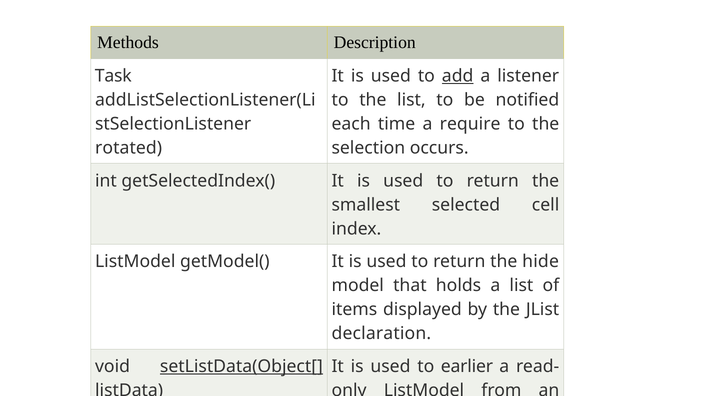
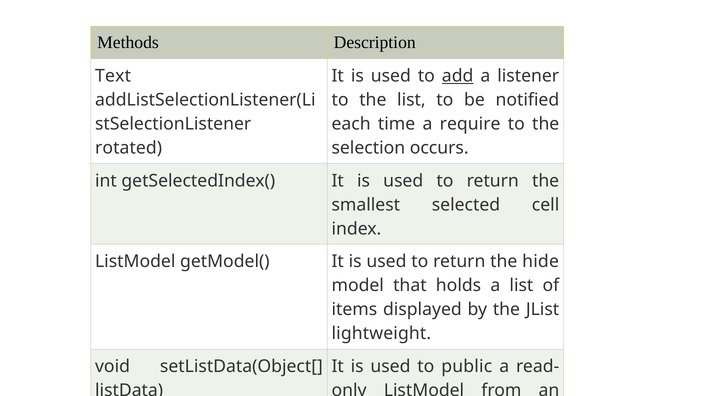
Task: Task -> Text (113, 76)
declaration: declaration -> lightweight (381, 334)
setListData(Object[ underline: present -> none (241, 366)
earlier: earlier -> public (467, 366)
